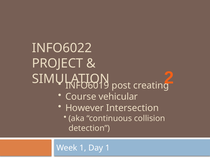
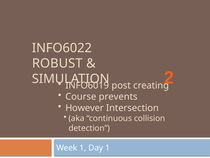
PROJECT: PROJECT -> ROBUST (57, 63)
vehicular: vehicular -> prevents (118, 96)
